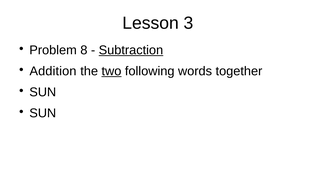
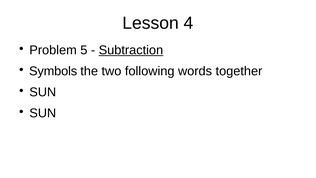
3: 3 -> 4 (189, 23)
8: 8 -> 5 (84, 50)
Addition: Addition -> Symbols (53, 71)
two underline: present -> none (111, 71)
